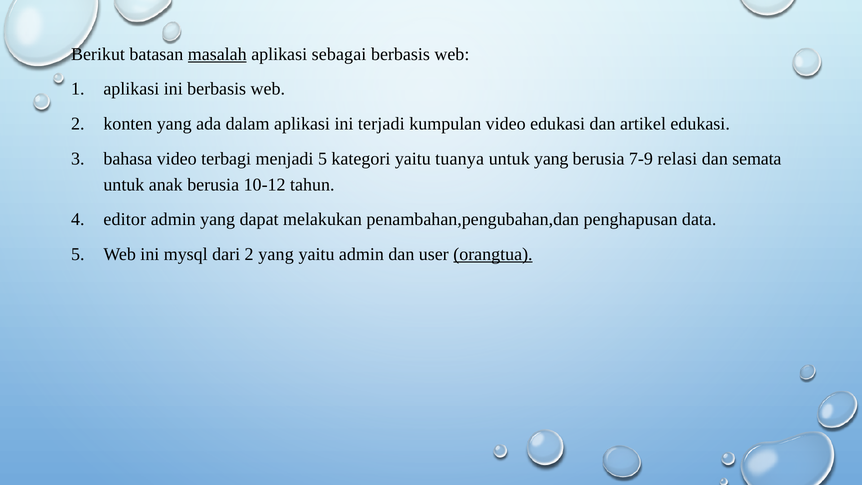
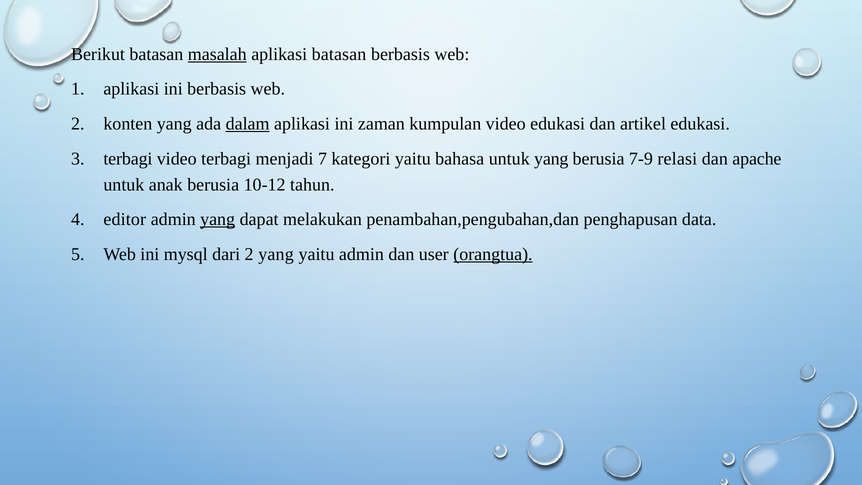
aplikasi sebagai: sebagai -> batasan (339, 54)
dalam underline: none -> present (248, 124)
terjadi: terjadi -> zaman (381, 124)
bahasa: bahasa -> terbagi (128, 159)
menjadi 5: 5 -> 7 (322, 159)
tuanya: tuanya -> bahasa (460, 159)
semata: semata -> apache (757, 159)
yang underline: none -> present (218, 219)
